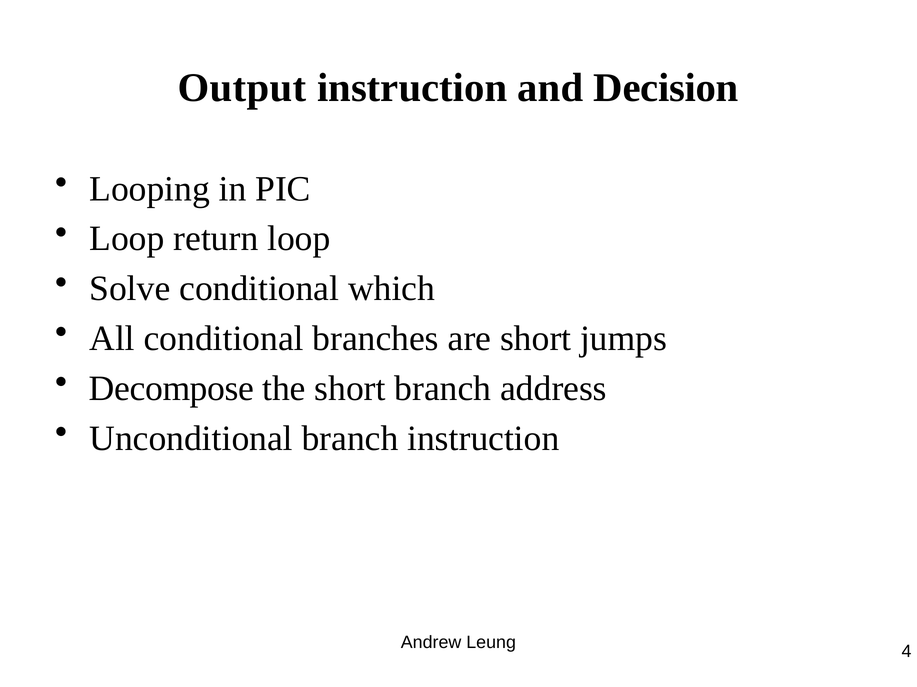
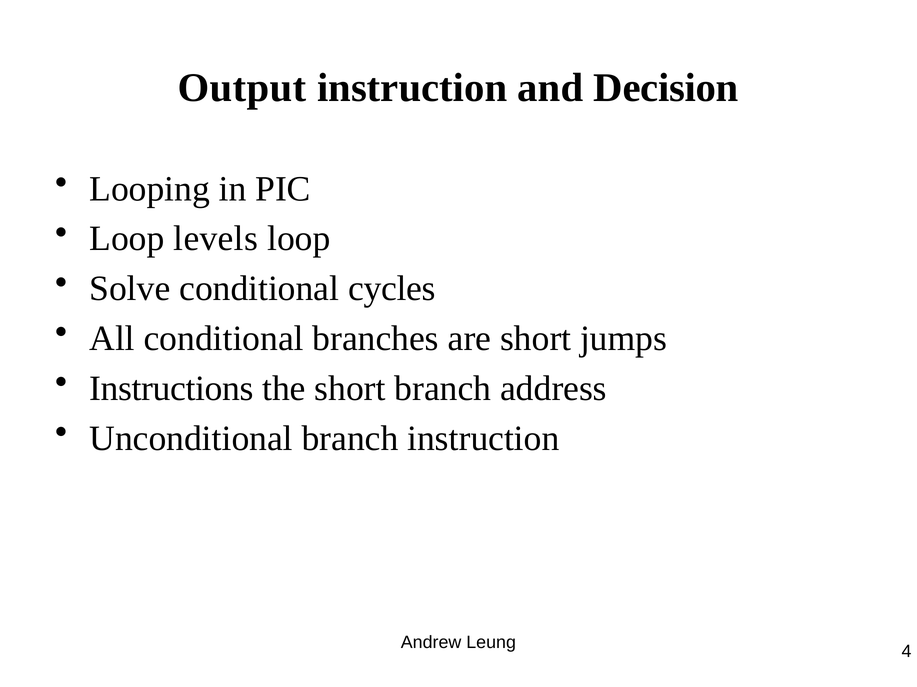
return: return -> levels (216, 239)
which: which -> cycles (392, 289)
Decompose: Decompose -> Instructions (172, 389)
